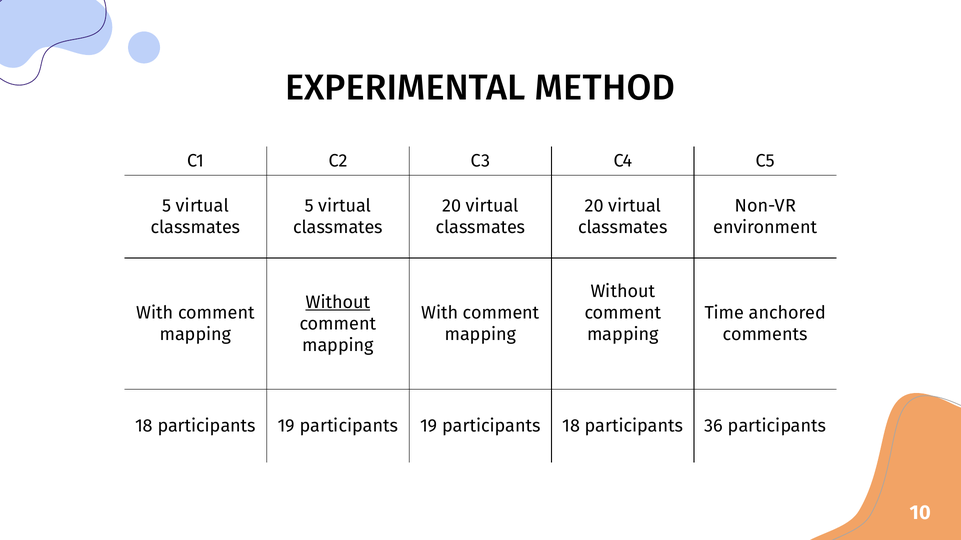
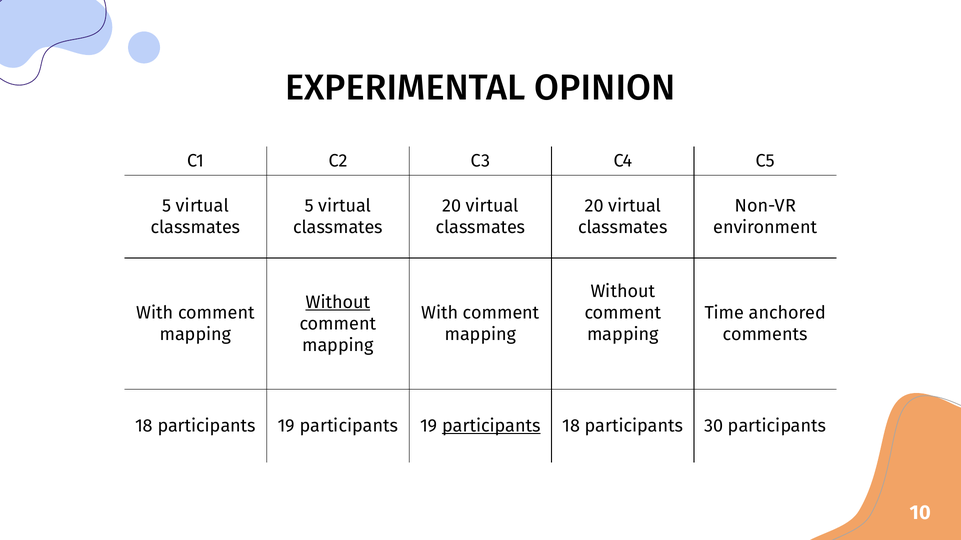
METHOD: METHOD -> OPINION (605, 88)
participants underline: none -> present (491, 426)
36: 36 -> 30 (714, 426)
